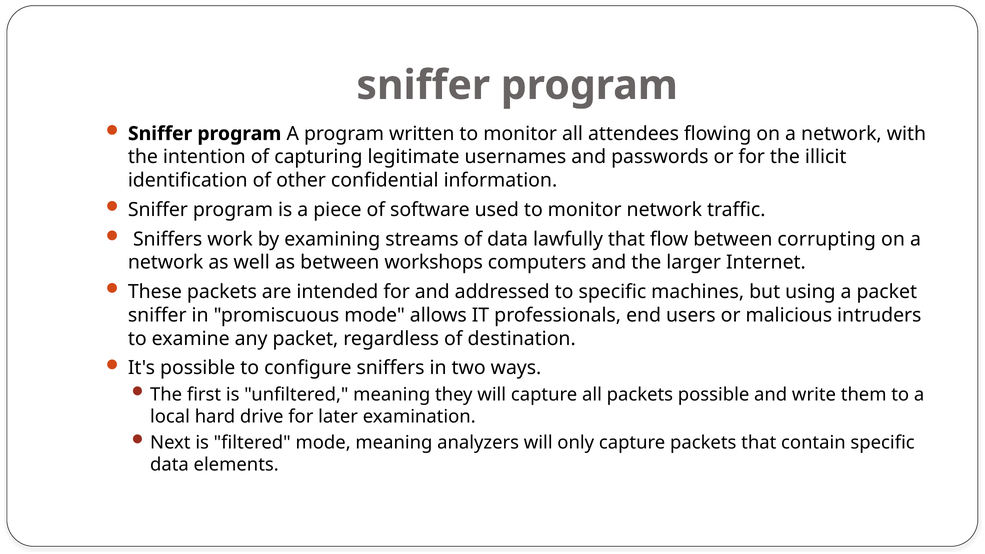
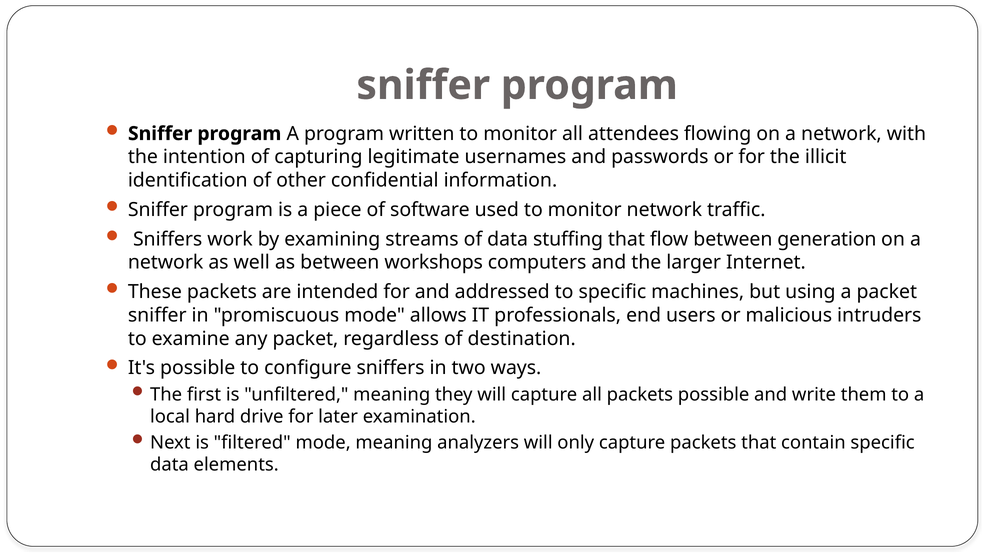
lawfully: lawfully -> stuffing (568, 239)
corrupting: corrupting -> generation (827, 239)
